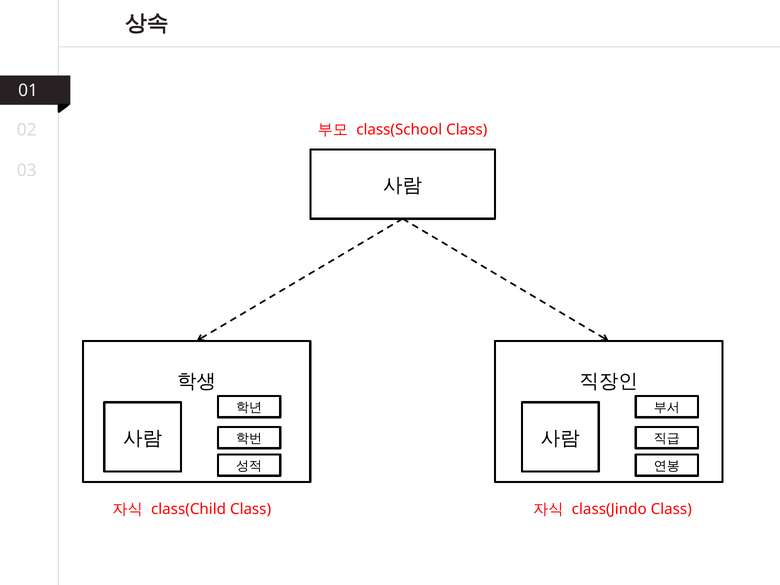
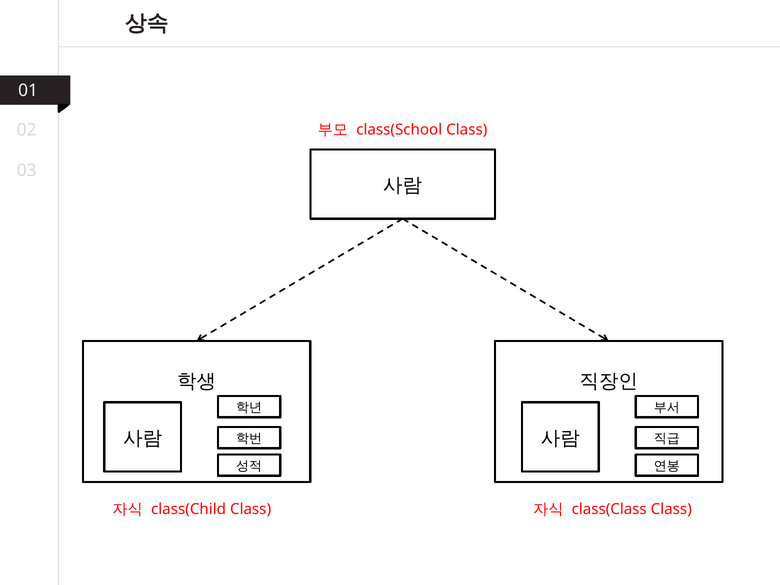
class(Jindo: class(Jindo -> class(Class (609, 509)
